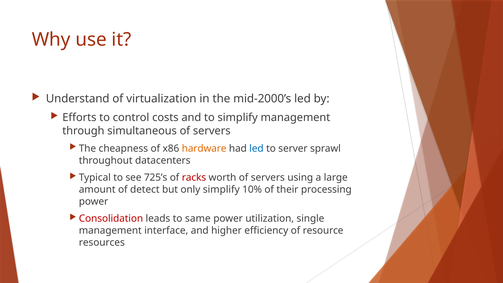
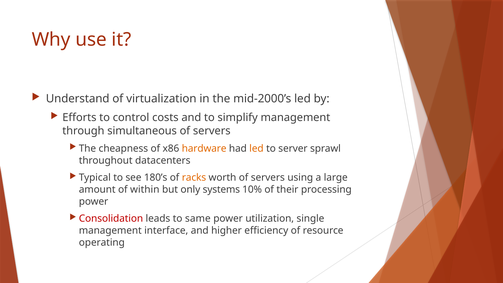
led colour: blue -> orange (256, 148)
725’s: 725’s -> 180’s (156, 178)
racks colour: red -> orange (194, 178)
detect: detect -> within (145, 189)
only simplify: simplify -> systems (221, 189)
resources: resources -> operating (102, 242)
